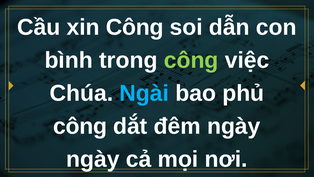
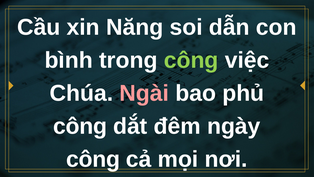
xin Công: Công -> Năng (135, 27)
Ngài colour: light blue -> pink (144, 93)
ngày: ngày -> công (93, 159)
